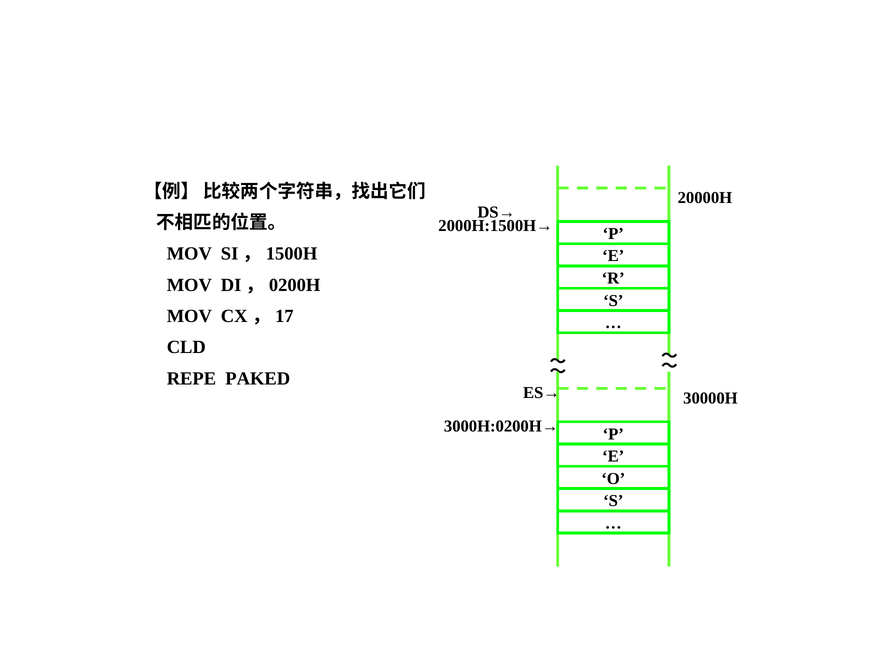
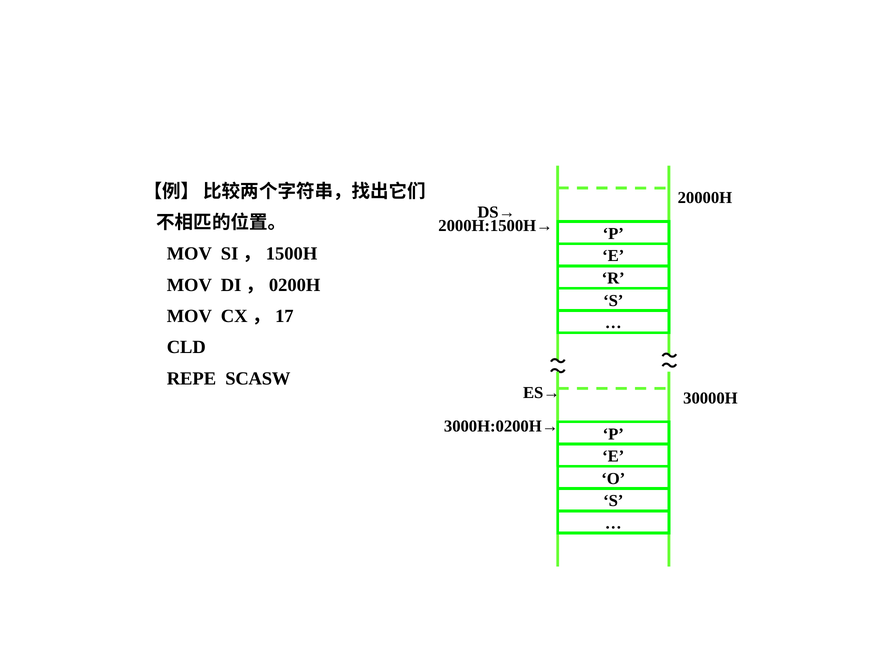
PAKED: PAKED -> SCASW (258, 378)
